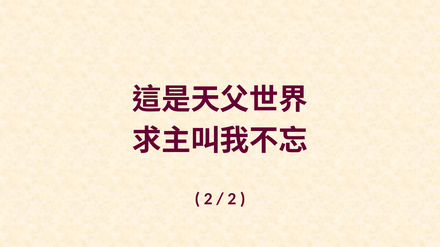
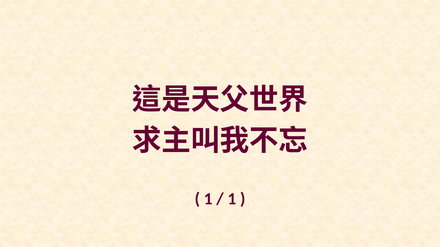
2: 2 -> 1 (208, 199)
2: 2 -> 1 (232, 199)
